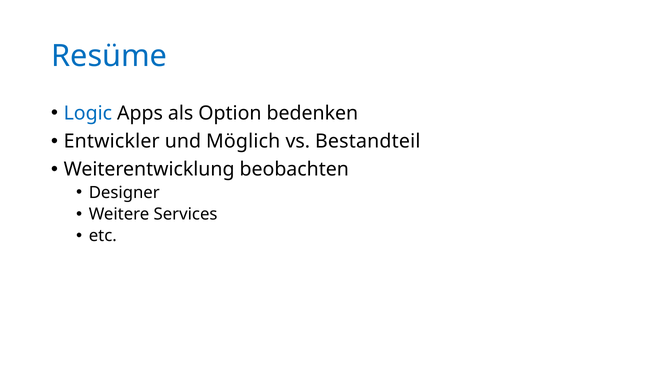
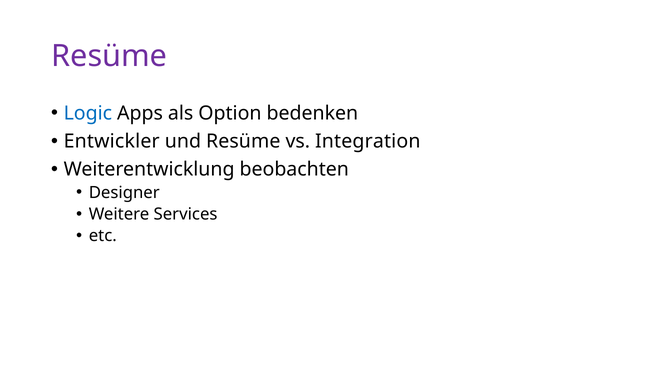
Resüme colour: blue -> purple (109, 56)
und Möglich: Möglich -> Resüme (243, 141)
Bestandteil: Bestandteil -> Integration (368, 141)
